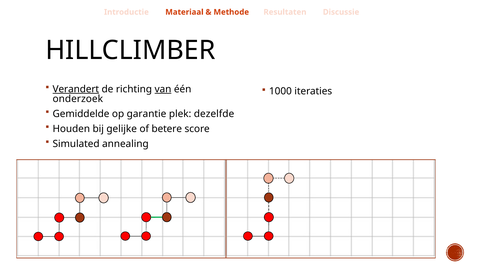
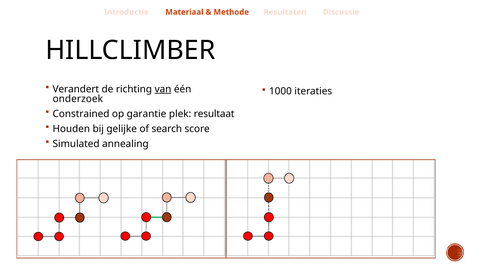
Verandert underline: present -> none (76, 89)
Gemiddelde: Gemiddelde -> Constrained (81, 114)
dezelfde: dezelfde -> resultaat (214, 114)
betere: betere -> search (167, 129)
